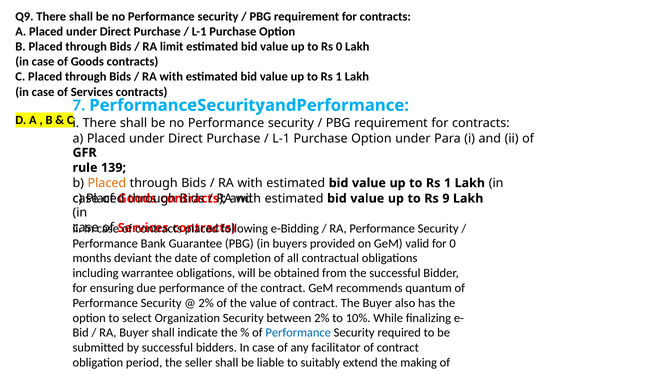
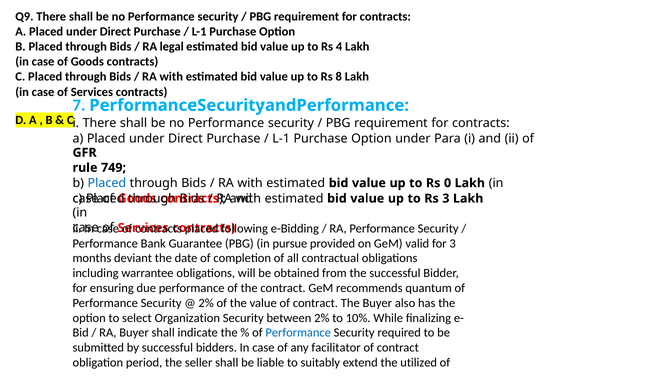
limit: limit -> legal (172, 46)
Rs 0: 0 -> 4 (339, 46)
1: 1 -> 8 (339, 77)
139: 139 -> 749 (114, 168)
Placed colour: orange -> blue (107, 183)
1: 1 -> 0 (448, 183)
Rs 9: 9 -> 3 (446, 198)
buyers: buyers -> pursue (290, 243)
for 0: 0 -> 3 (453, 243)
making: making -> utilized (419, 362)
